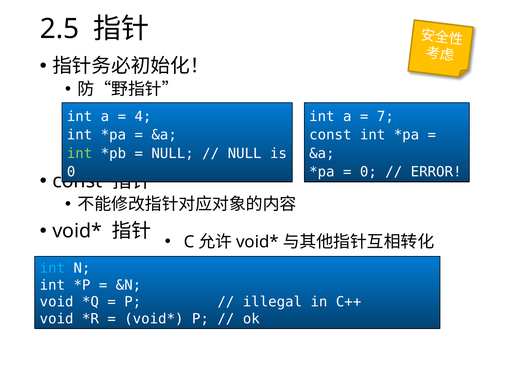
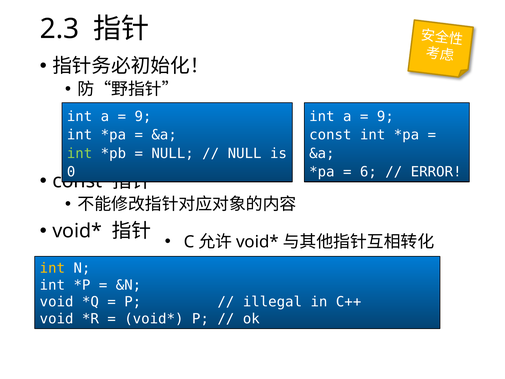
2.5: 2.5 -> 2.3 (60, 29)
4: 4 -> 9 (143, 116)
7: 7 -> 9 (385, 116)
0: 0 -> 6 (368, 172)
int colour: light blue -> yellow (52, 268)
